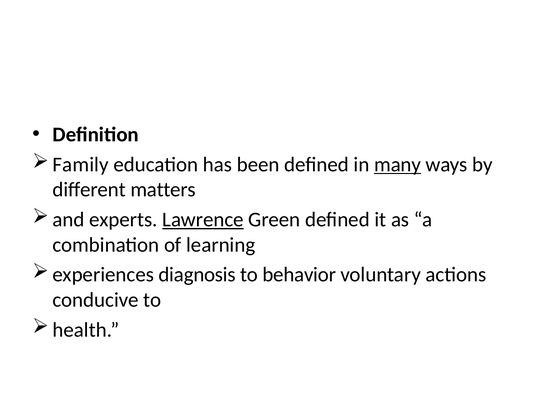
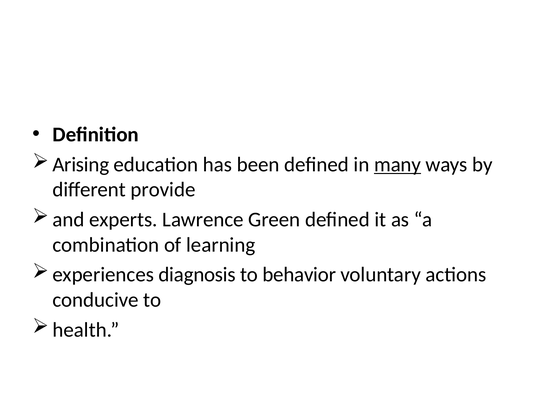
Family: Family -> Arising (81, 165)
matters: matters -> provide (163, 190)
Lawrence underline: present -> none (203, 220)
